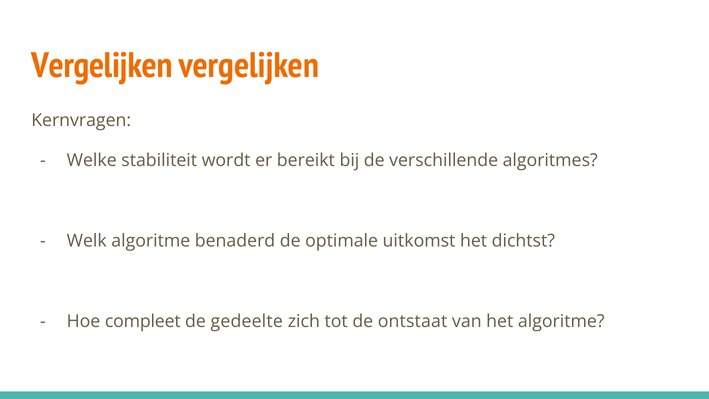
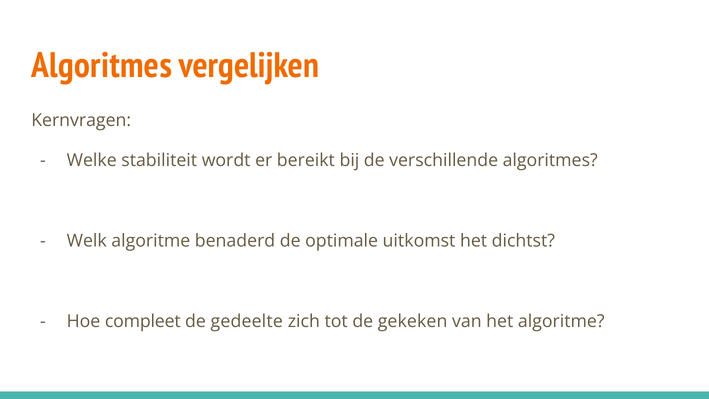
Vergelijken: Vergelijken -> Algoritmes (102, 65)
ontstaat: ontstaat -> gekeken (413, 321)
